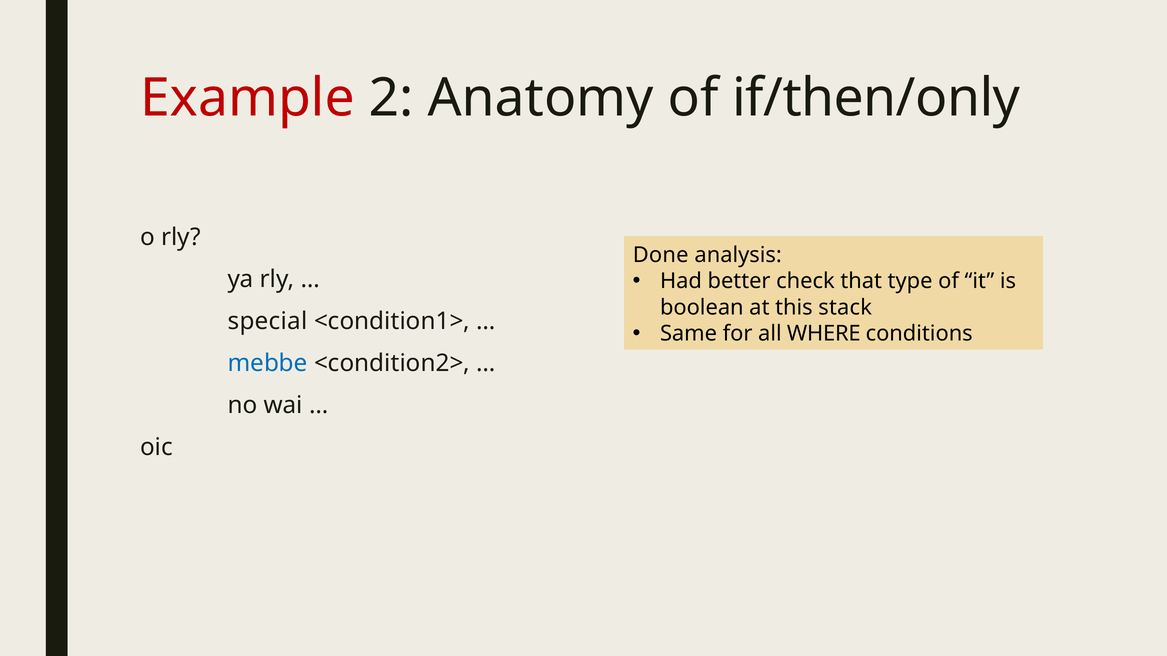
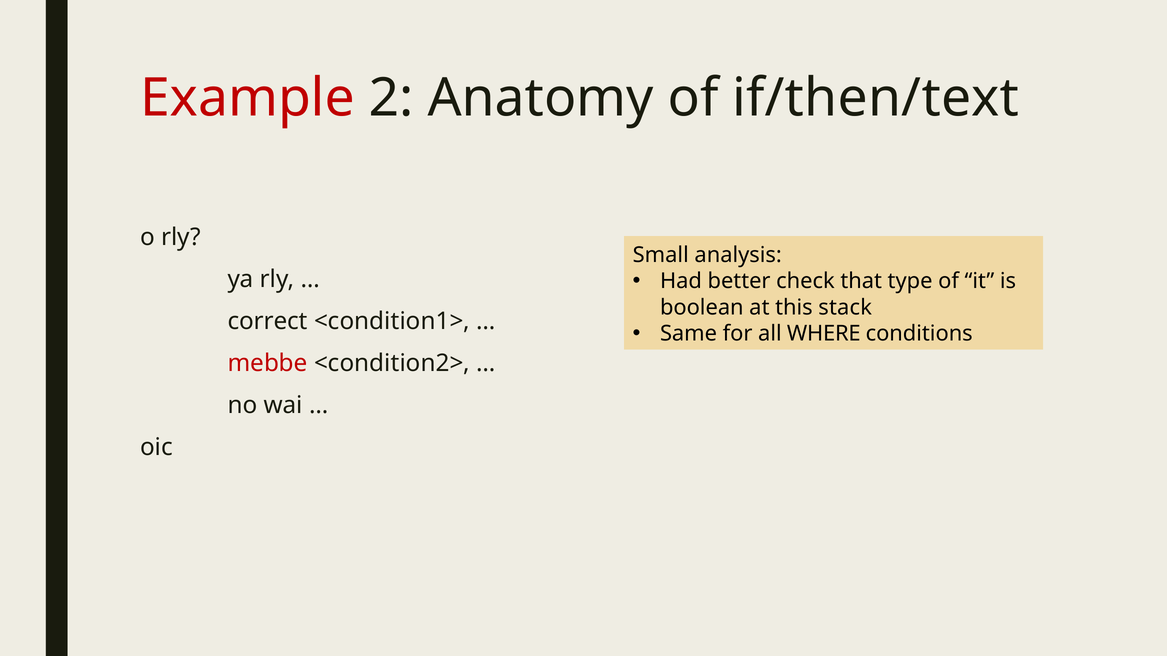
if/then/only: if/then/only -> if/then/text (876, 98)
Done: Done -> Small (661, 255)
special: special -> correct (268, 321)
mebbe colour: blue -> red (268, 363)
